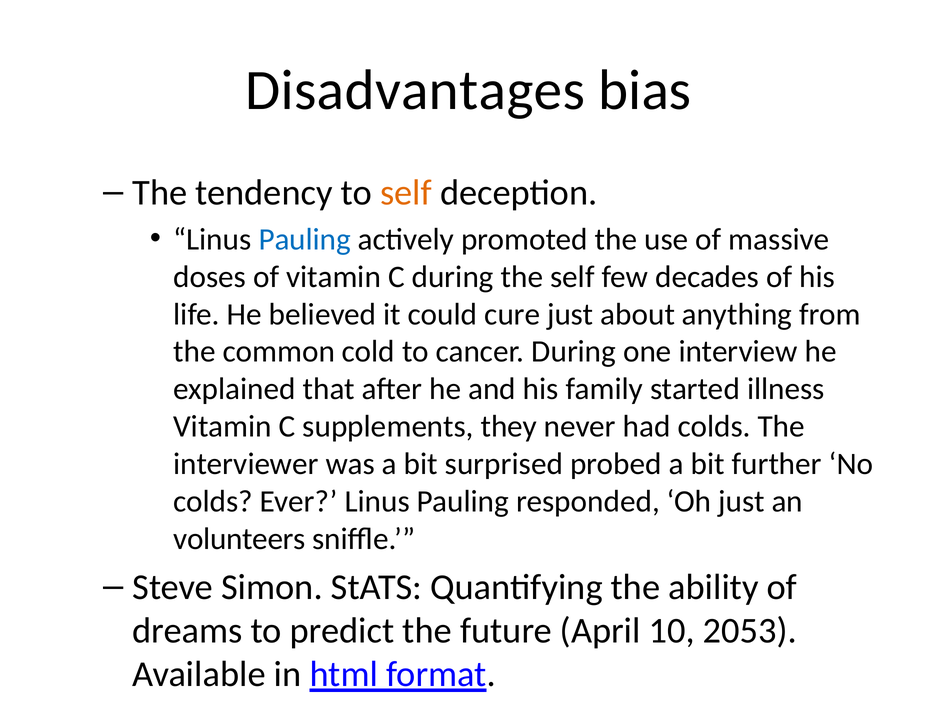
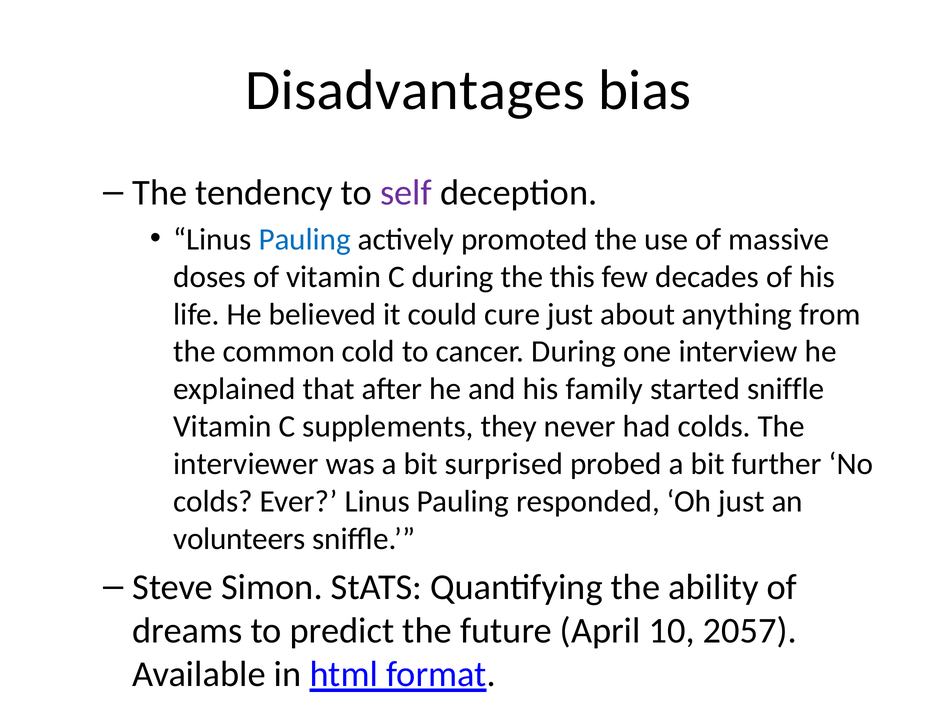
self colour: orange -> purple (406, 193)
the self: self -> this (573, 277)
started illness: illness -> sniffle (786, 390)
2053: 2053 -> 2057 (750, 631)
